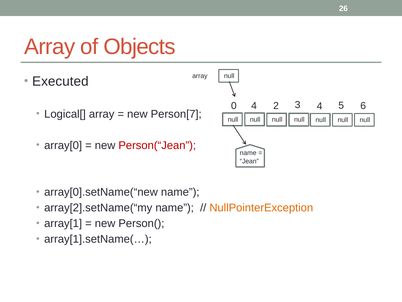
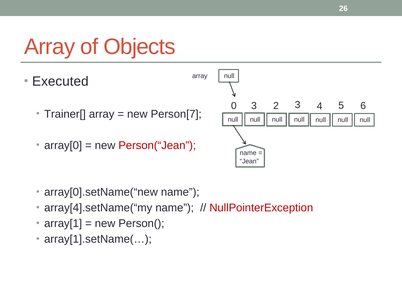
0 4: 4 -> 3 (254, 106)
Logical[: Logical[ -> Trainer[ (65, 114)
array[2].setName(“my: array[2].setName(“my -> array[4].setName(“my (98, 208)
NullPointerException colour: orange -> red (261, 208)
